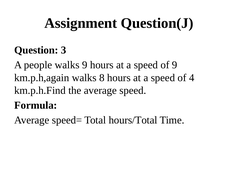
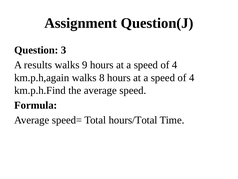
people: people -> results (38, 65)
9: 9 -> 4 (175, 65)
